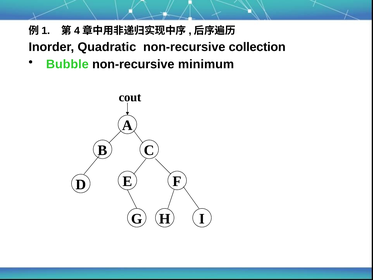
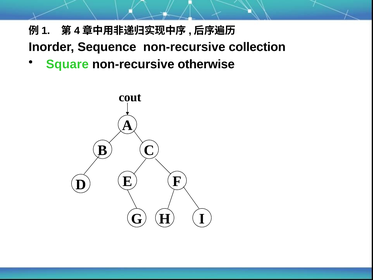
Quadratic: Quadratic -> Sequence (107, 47)
Bubble: Bubble -> Square (67, 64)
minimum: minimum -> otherwise (206, 64)
